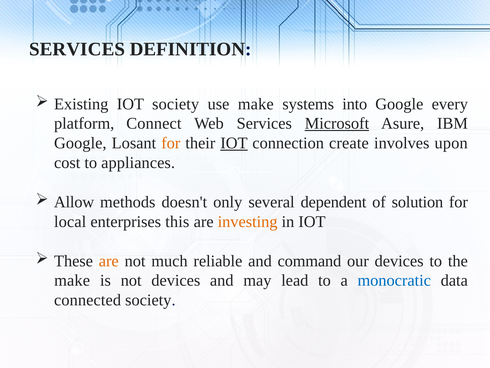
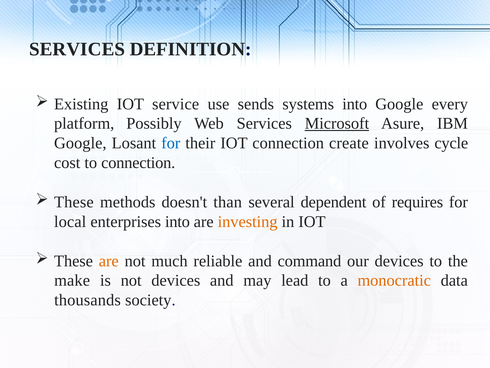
IOT society: society -> service (176, 104)
use make: make -> sends (256, 104)
Connect: Connect -> Possibly (154, 123)
for colour: orange -> blue (171, 143)
IOT underline: present -> none (234, 143)
upon: upon -> cycle (451, 143)
to appliances: appliances -> connection (138, 163)
Allow: Allow -> These (74, 202)
only: only -> than (228, 202)
solution: solution -> requires (417, 202)
enterprises this: this -> into (177, 221)
monocratic colour: blue -> orange (394, 280)
connected: connected -> thousands (88, 300)
